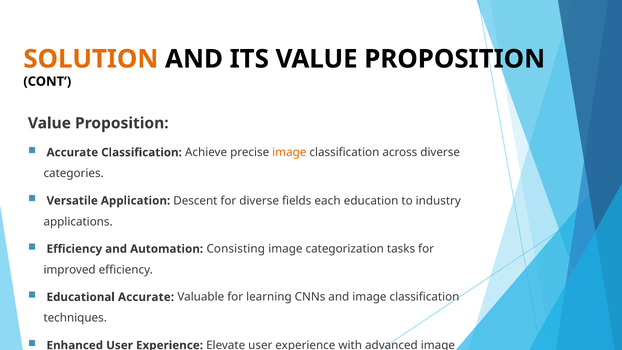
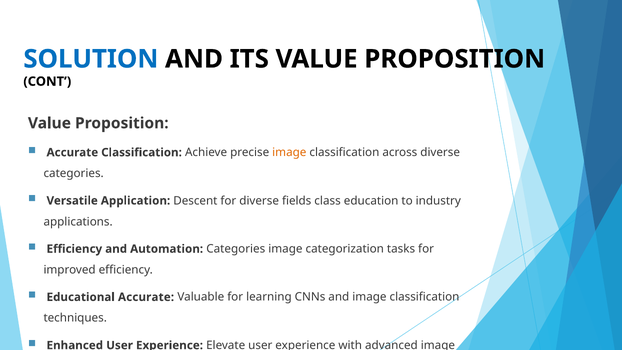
SOLUTION colour: orange -> blue (91, 59)
each: each -> class (328, 201)
Automation Consisting: Consisting -> Categories (236, 249)
